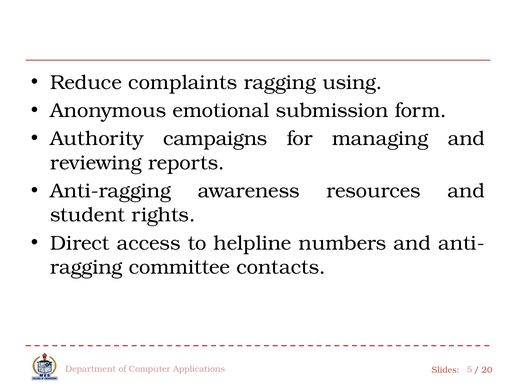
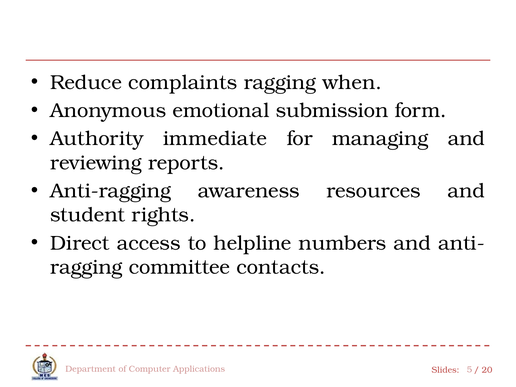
using: using -> when (352, 82)
campaigns: campaigns -> immediate (215, 139)
